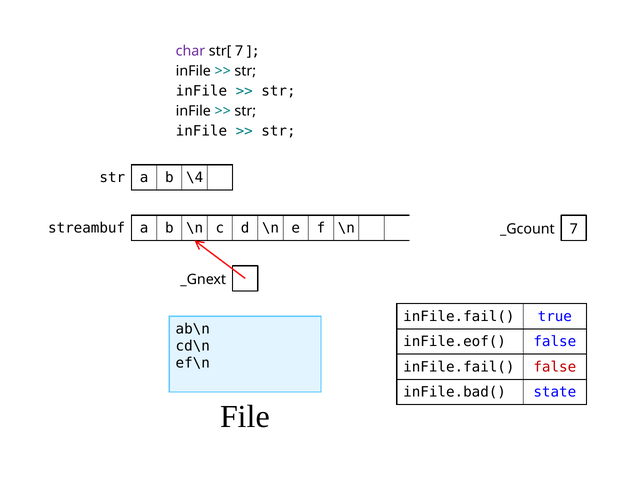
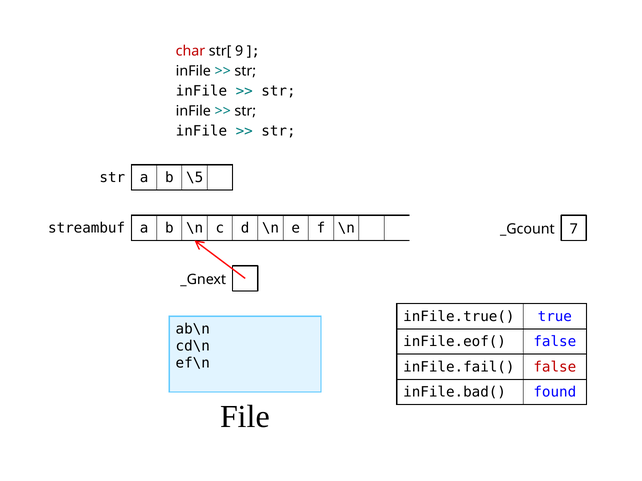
char colour: purple -> red (190, 51)
str[ 7: 7 -> 9 (239, 51)
\4: \4 -> \5 (195, 178)
inFile.fail(: inFile.fail( -> inFile.true( (459, 317)
state: state -> found (555, 393)
